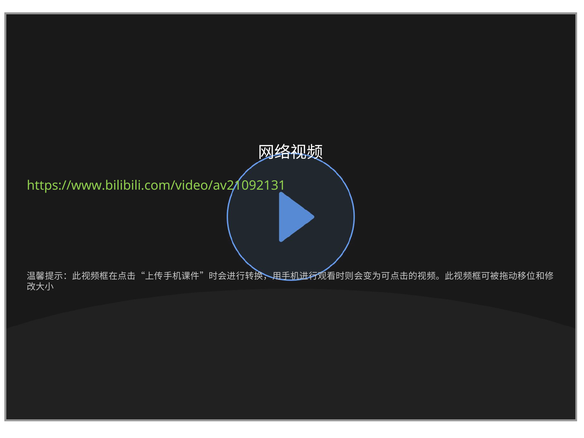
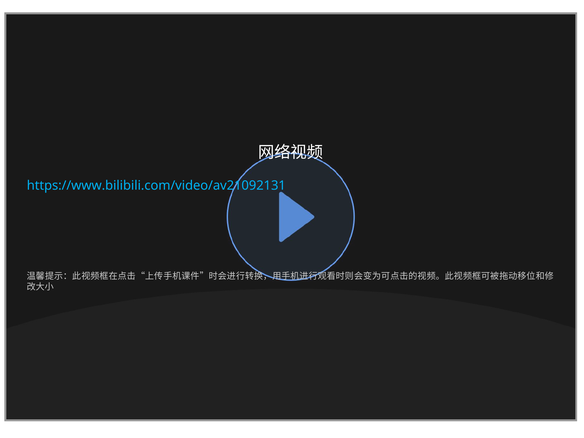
https://www.bilibili.com/video/av21092131 colour: light green -> light blue (156, 185)
